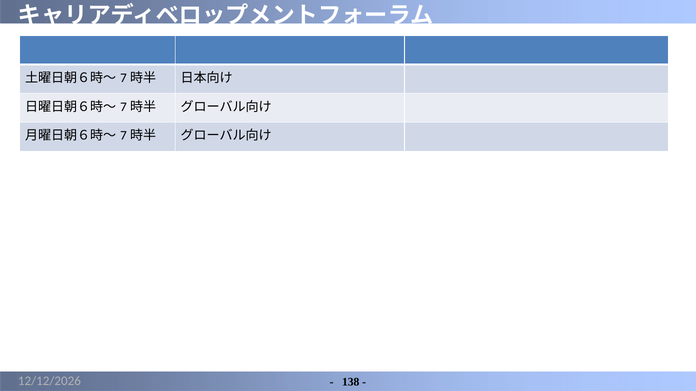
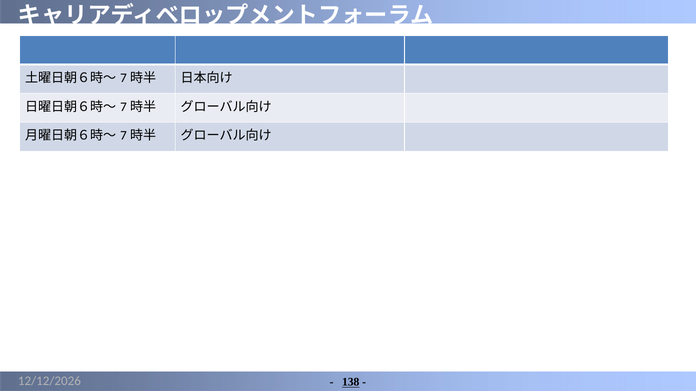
138 underline: none -> present (351, 383)
